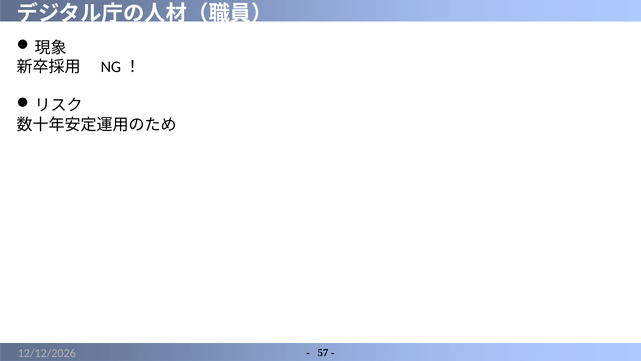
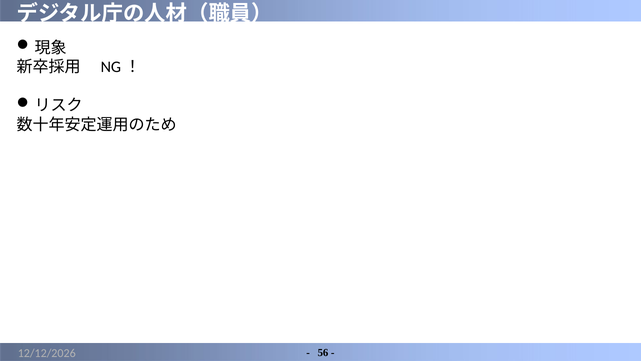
57: 57 -> 56 (323, 352)
